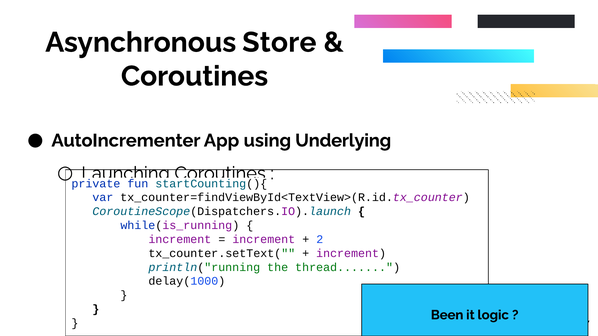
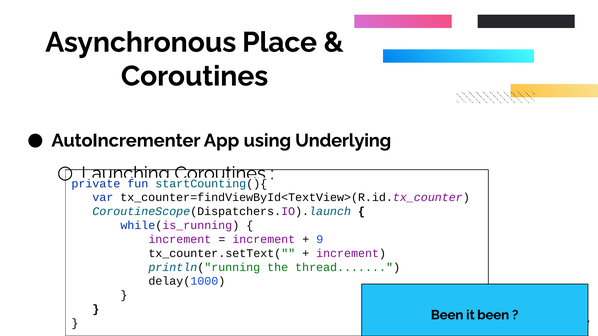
Store: Store -> Place (280, 42)
2: 2 -> 9 (320, 240)
it logic: logic -> been (493, 315)
